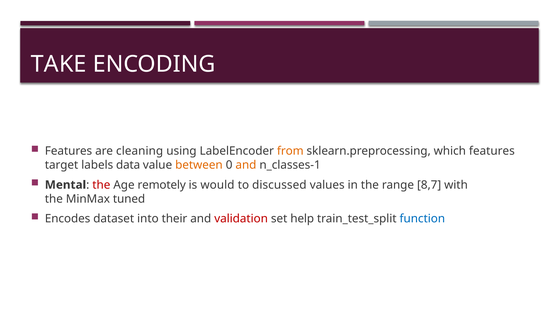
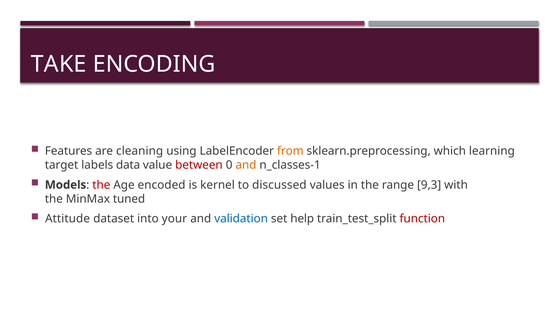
which features: features -> learning (492, 151)
between colour: orange -> red (199, 165)
Mental: Mental -> Models (66, 185)
remotely: remotely -> encoded (162, 185)
would: would -> kernel (217, 185)
8,7: 8,7 -> 9,3 (429, 185)
Encodes: Encodes -> Attitude (68, 219)
their: their -> your (174, 219)
validation colour: red -> blue (241, 219)
function colour: blue -> red (422, 219)
